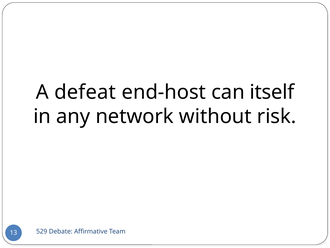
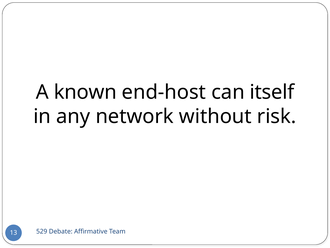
defeat: defeat -> known (85, 92)
